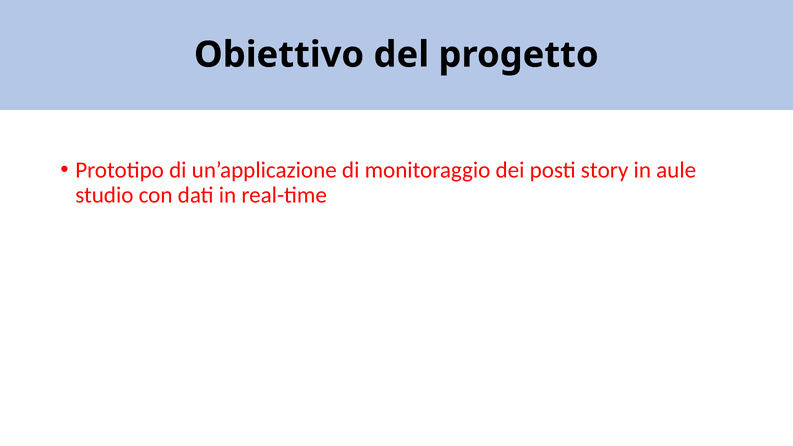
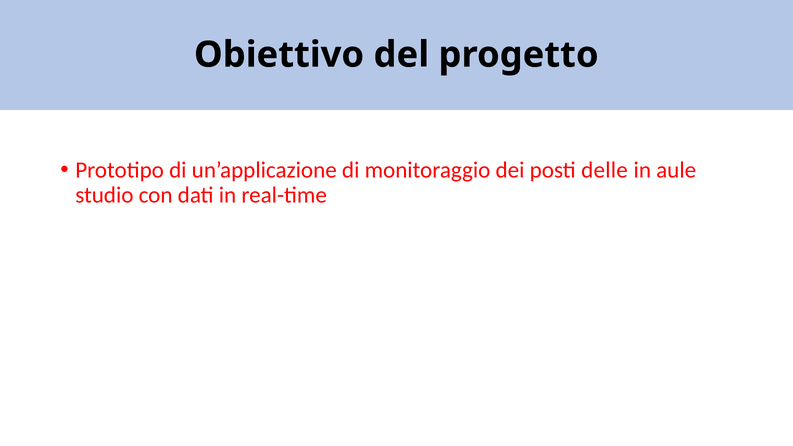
story: story -> delle (605, 170)
